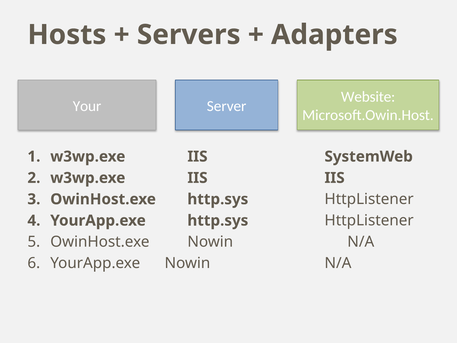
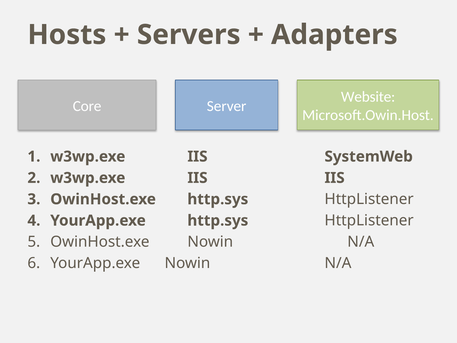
Your: Your -> Core (87, 106)
